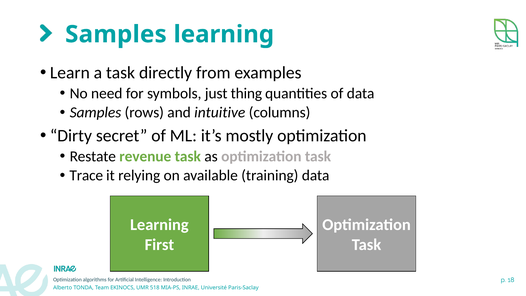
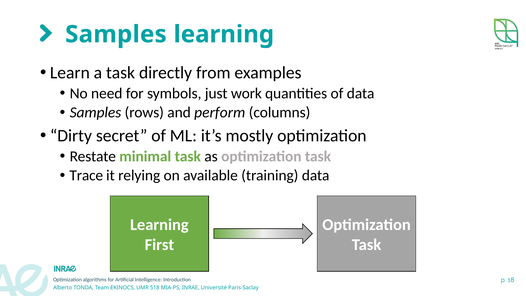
thing: thing -> work (246, 93)
intuitive: intuitive -> perform (220, 113)
revenue: revenue -> minimal (145, 156)
